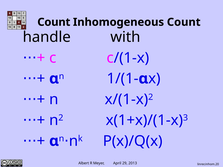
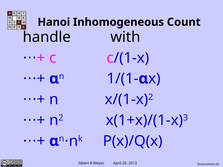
Count: Count -> Hanoi (54, 22)
